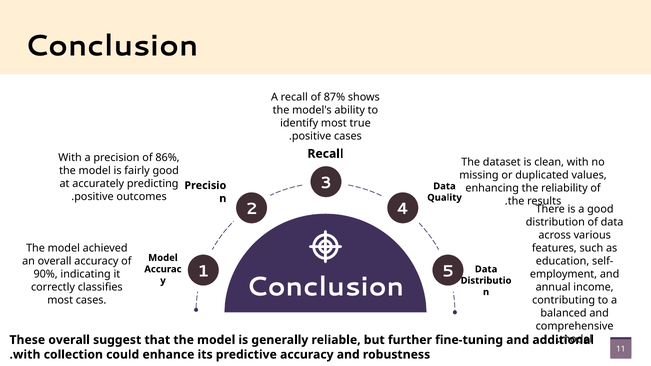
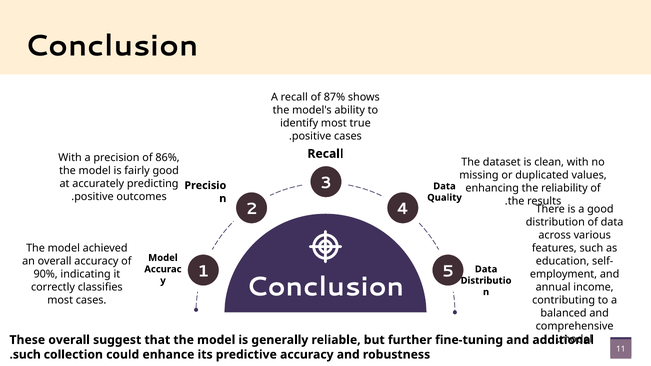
with: with -> such (27, 355)
